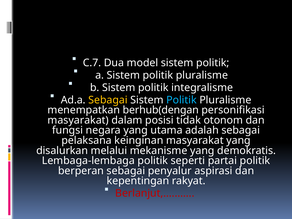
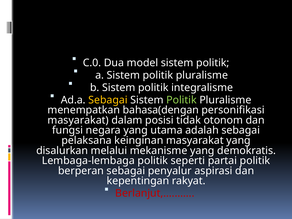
C.7: C.7 -> C.0 (92, 63)
Politik colour: light blue -> light green (181, 100)
berhub(dengan: berhub(dengan -> bahasa(dengan (161, 110)
